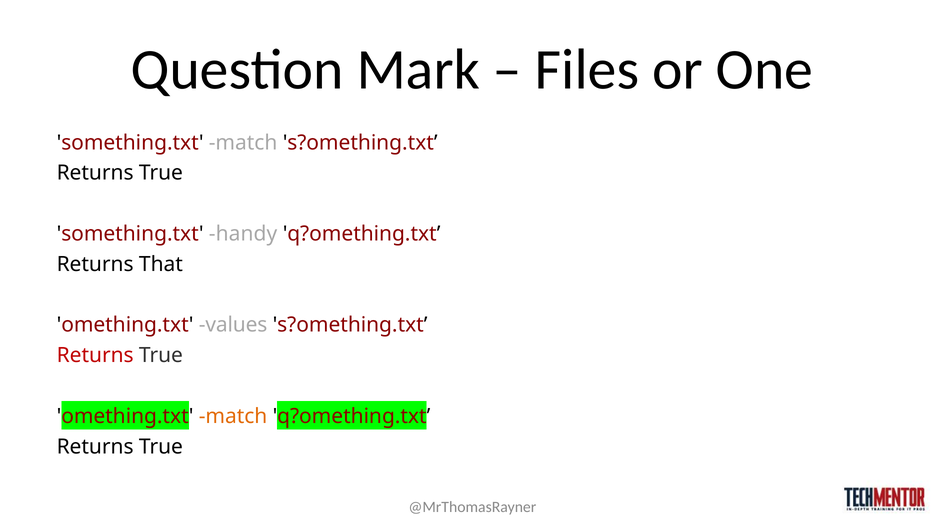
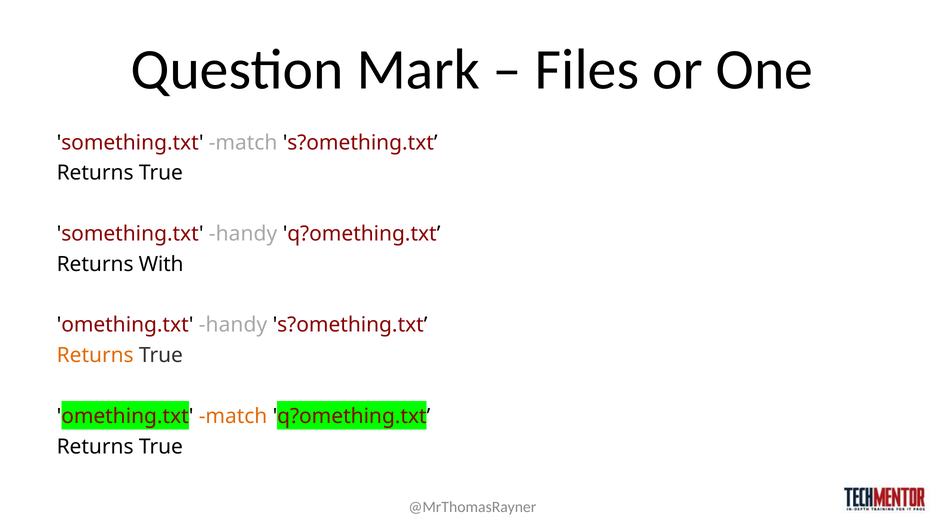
That: That -> With (161, 265)
omething.txt values: values -> handy (233, 325)
Returns colour: red -> orange (95, 356)
